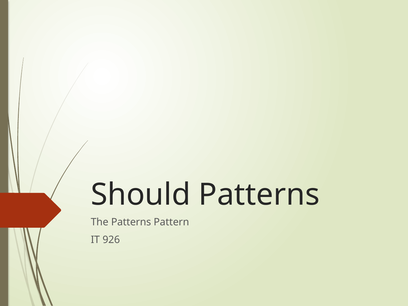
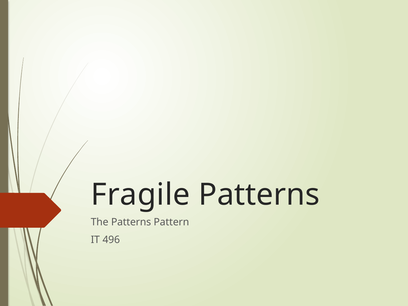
Should: Should -> Fragile (141, 195)
926: 926 -> 496 (111, 240)
